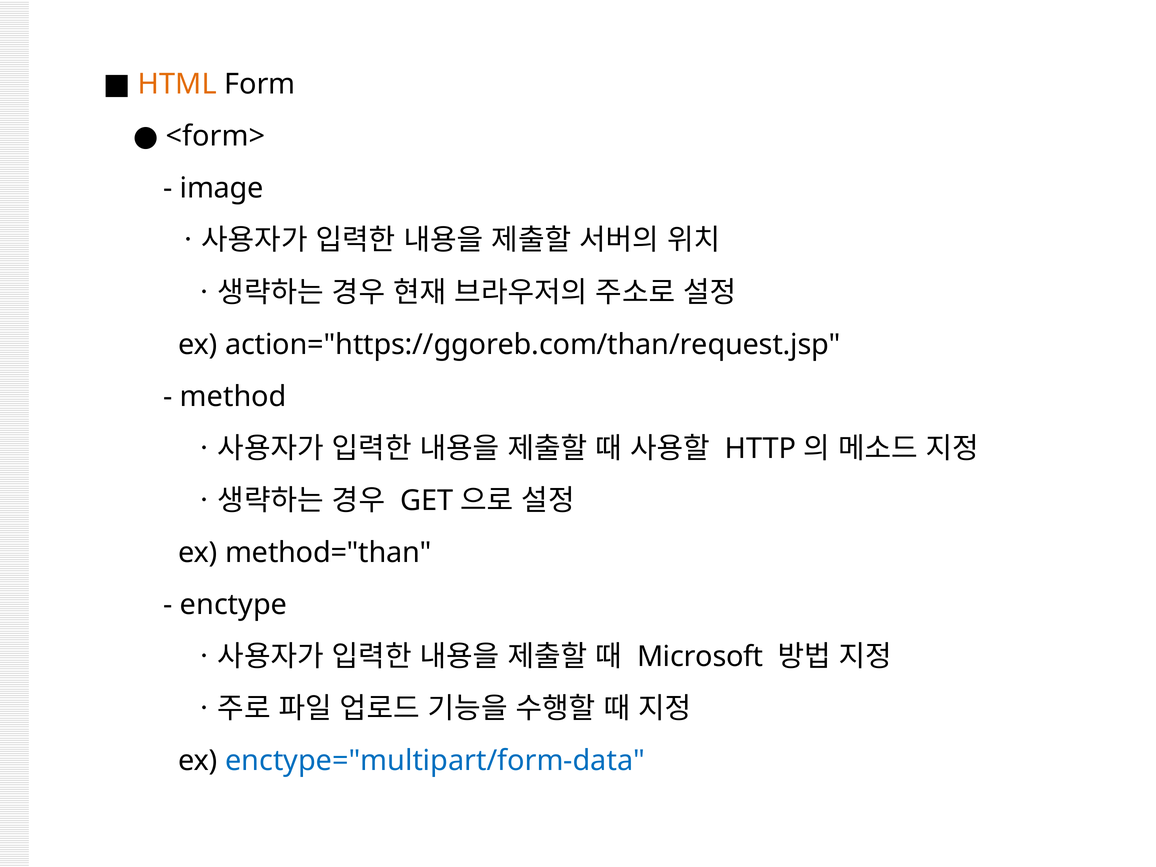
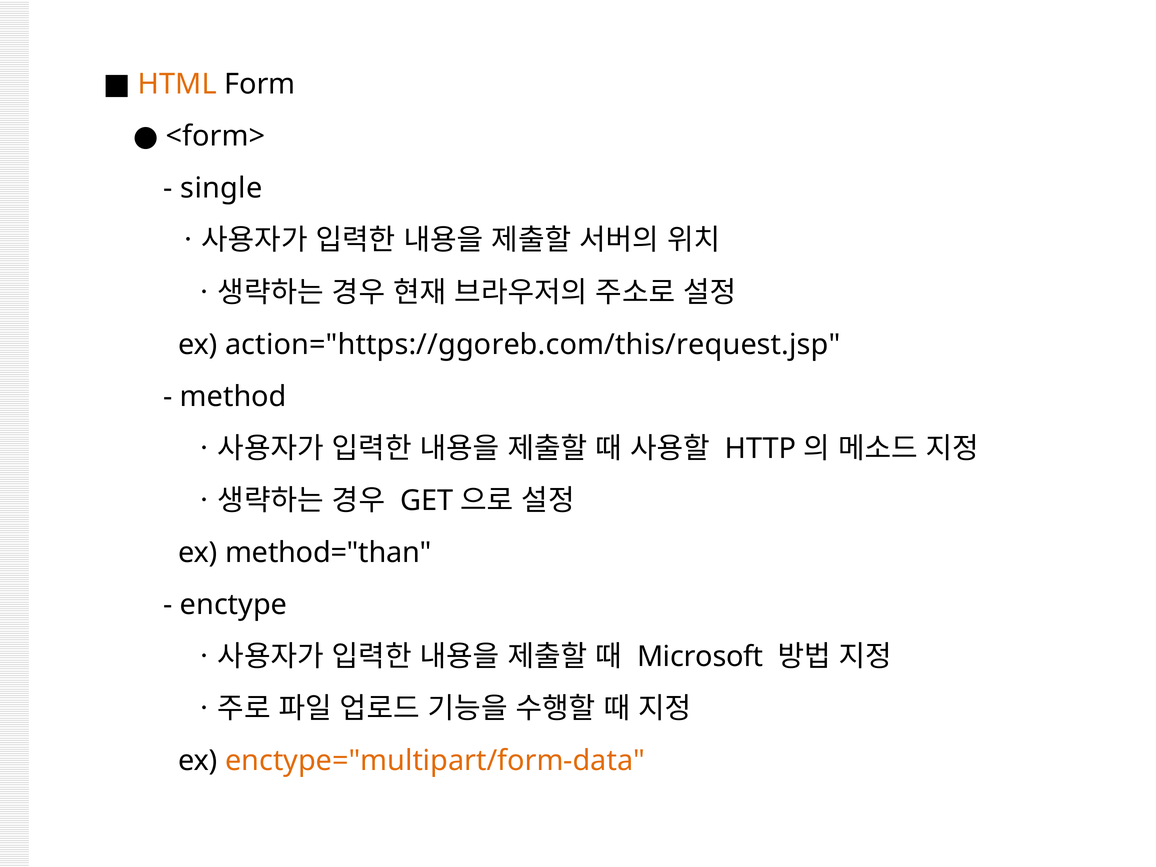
image: image -> single (221, 188)
action="https://ggoreb.com/than/request.jsp: action="https://ggoreb.com/than/request.jsp -> action="https://ggoreb.com/this/request.jsp (533, 344)
enctype="multipart/form-data colour: blue -> orange (435, 761)
